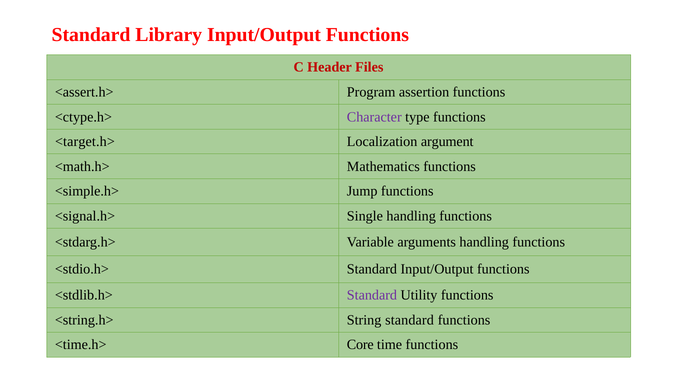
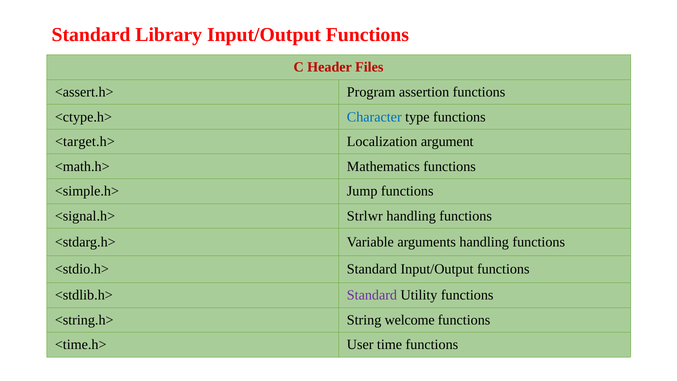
Character colour: purple -> blue (374, 117)
Single: Single -> Strlwr (365, 216)
String standard: standard -> welcome (410, 320)
Core: Core -> User (360, 345)
